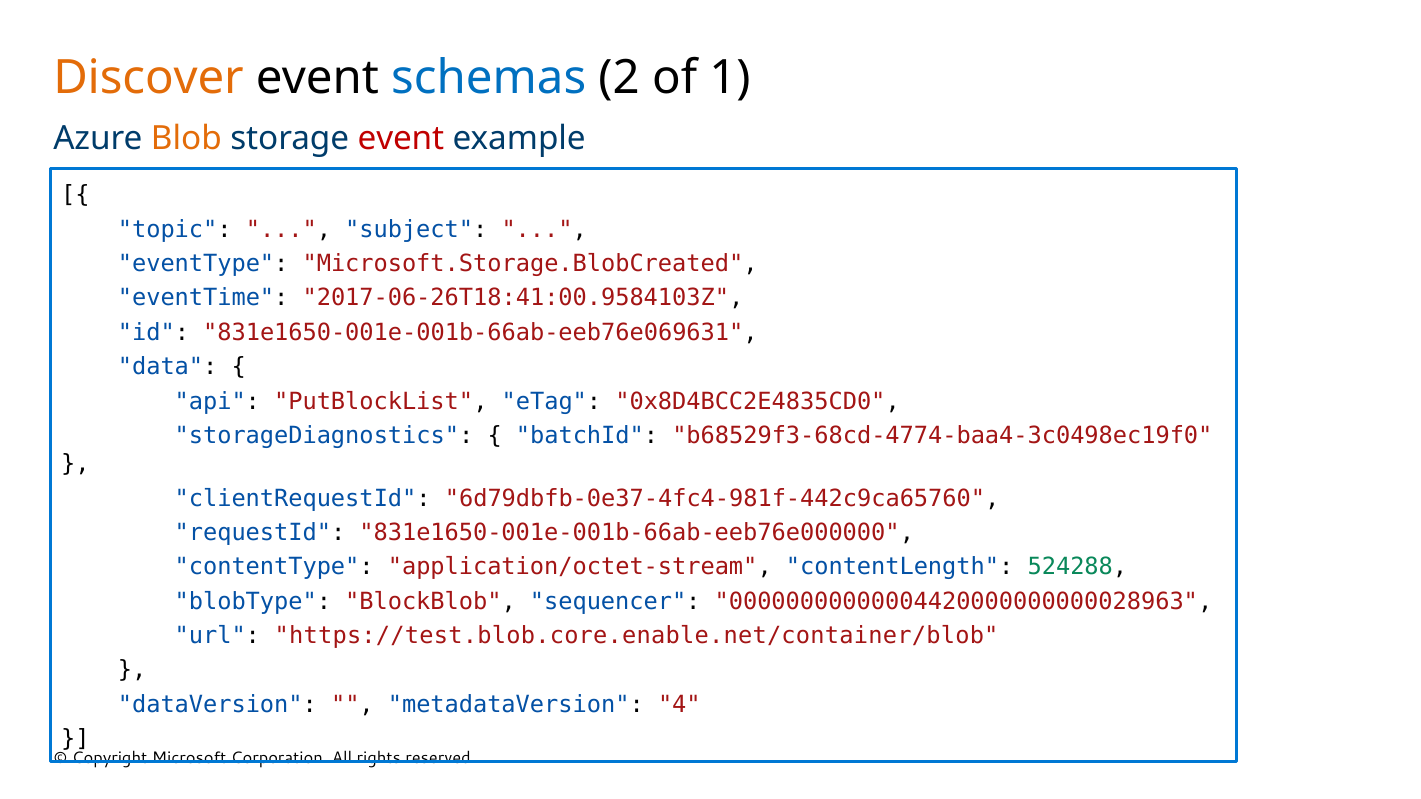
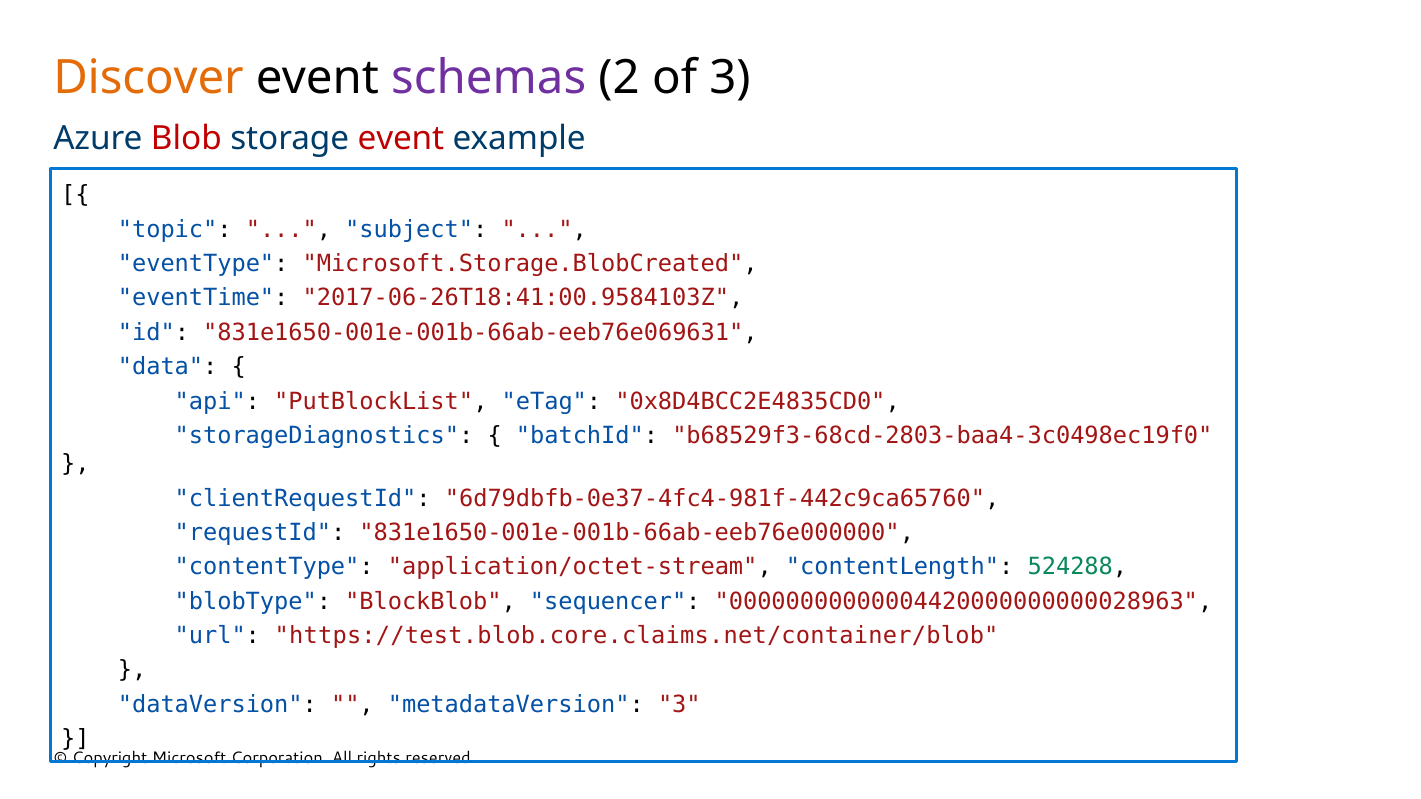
schemas colour: blue -> purple (489, 78)
of 1: 1 -> 3 (730, 78)
Blob colour: orange -> red (186, 139)
b68529f3-68cd-4774-baa4-3c0498ec19f0: b68529f3-68cd-4774-baa4-3c0498ec19f0 -> b68529f3-68cd-2803-baa4-3c0498ec19f0 (942, 436)
https://test.blob.core.enable.net/container/blob: https://test.blob.core.enable.net/container/blob -> https://test.blob.core.claims.net/container/blob (637, 636)
metadataVersion 4: 4 -> 3 (679, 705)
